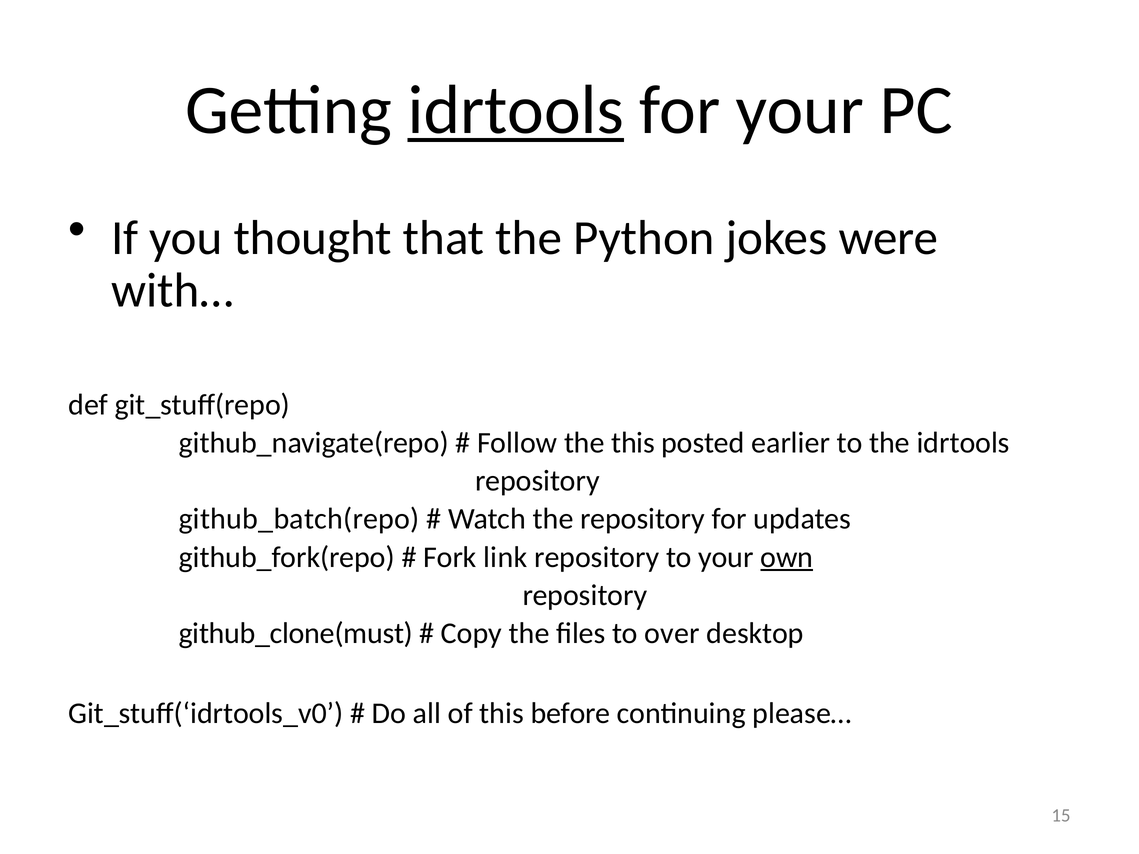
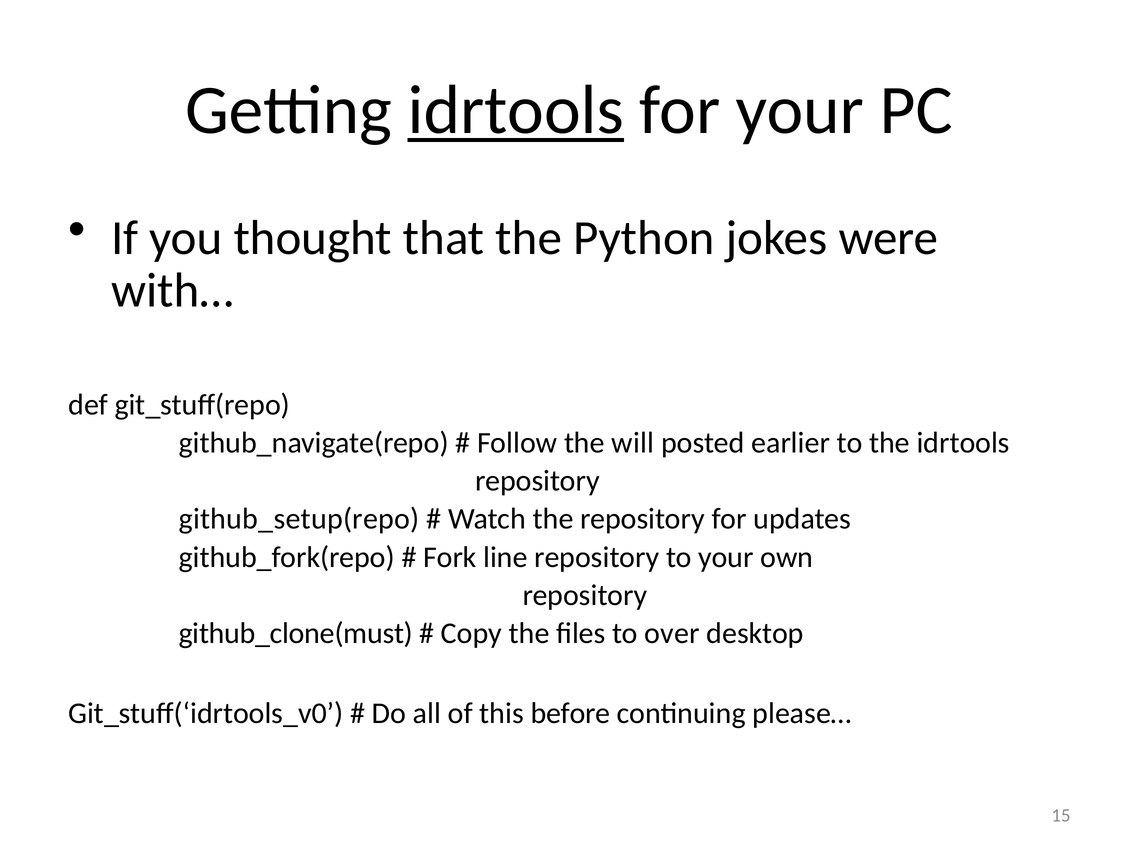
the this: this -> will (633, 443)
github_batch(repo: github_batch(repo -> github_setup(repo (299, 519)
link: link -> line (505, 557)
own underline: present -> none (787, 557)
